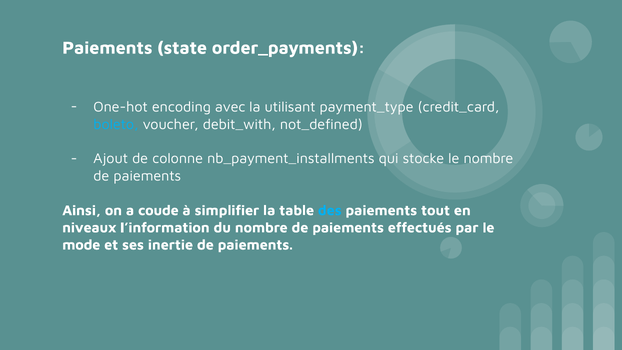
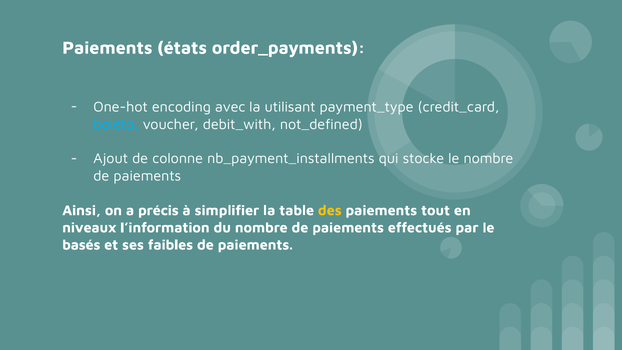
state: state -> états (182, 48)
coude: coude -> précis (158, 210)
des colour: light blue -> yellow (330, 210)
mode: mode -> basés (81, 245)
inertie: inertie -> faibles (170, 245)
